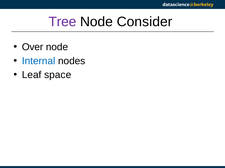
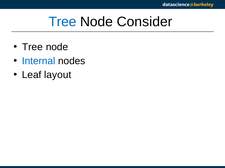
Tree colour: purple -> blue (62, 22)
Over: Over -> Tree (32, 47)
space: space -> layout (58, 75)
